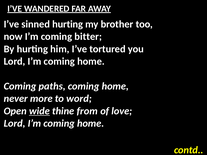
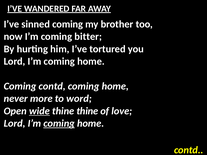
sinned hurting: hurting -> coming (68, 24)
Coming paths: paths -> contd (52, 86)
thine from: from -> thine (87, 111)
coming underline: none -> present (59, 124)
